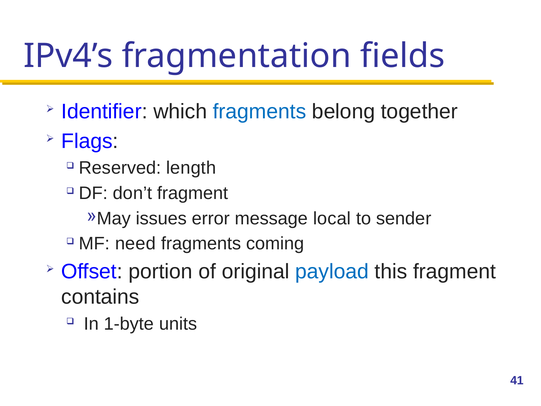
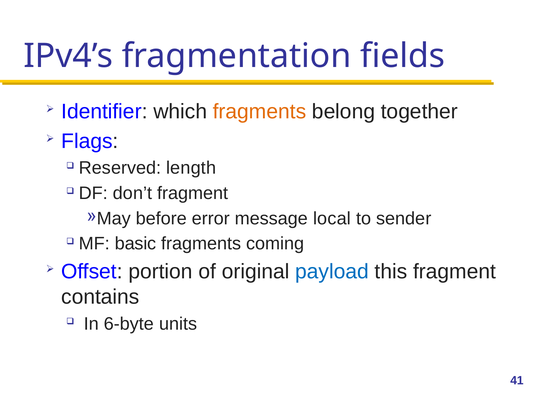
fragments colour: blue -> orange (260, 112)
issues: issues -> before (161, 218)
need: need -> basic (136, 244)
1-byte: 1-byte -> 6-byte (129, 324)
